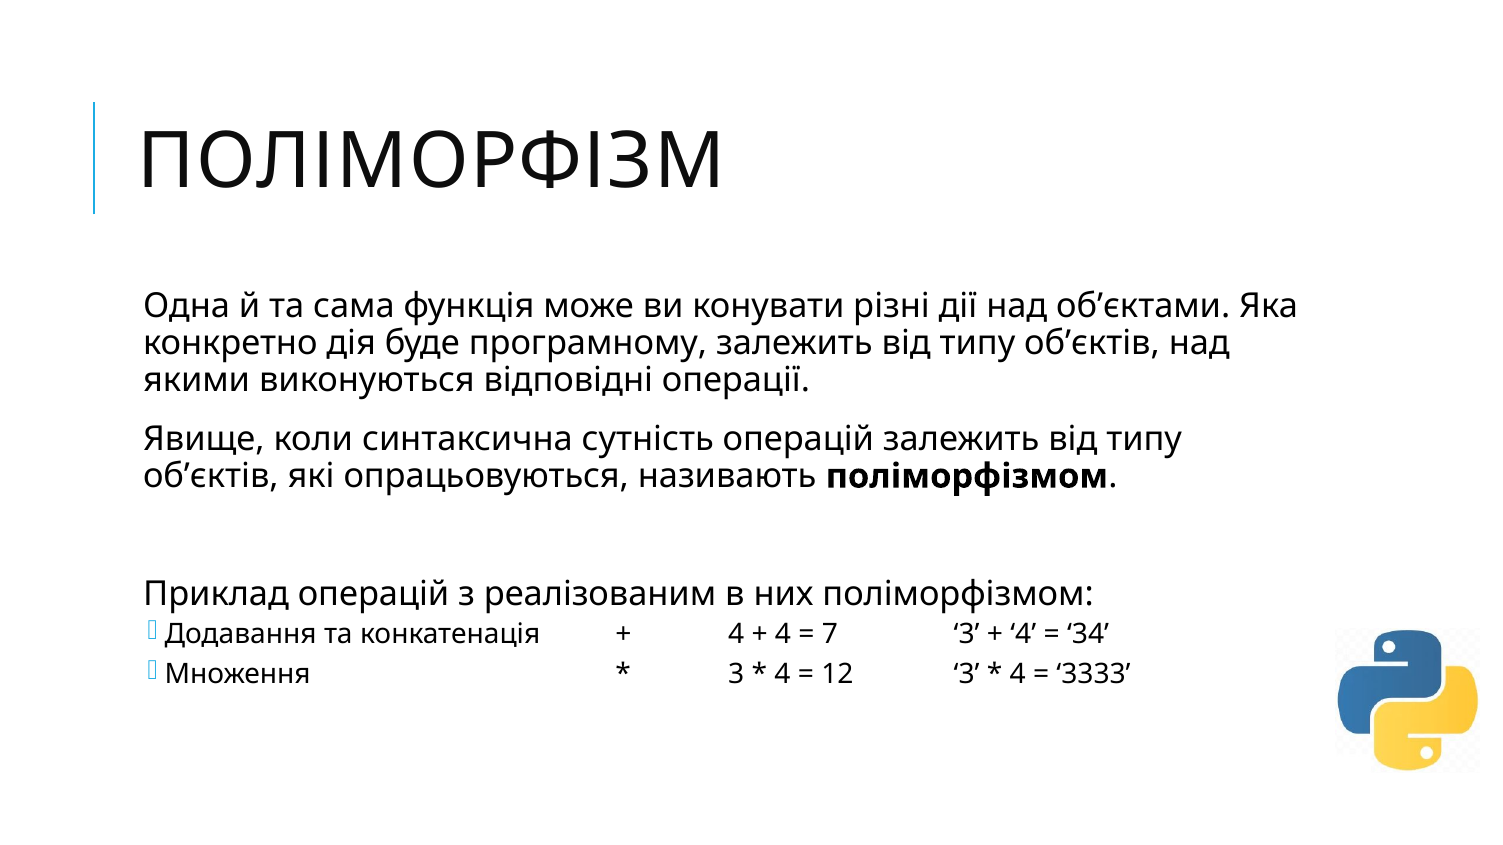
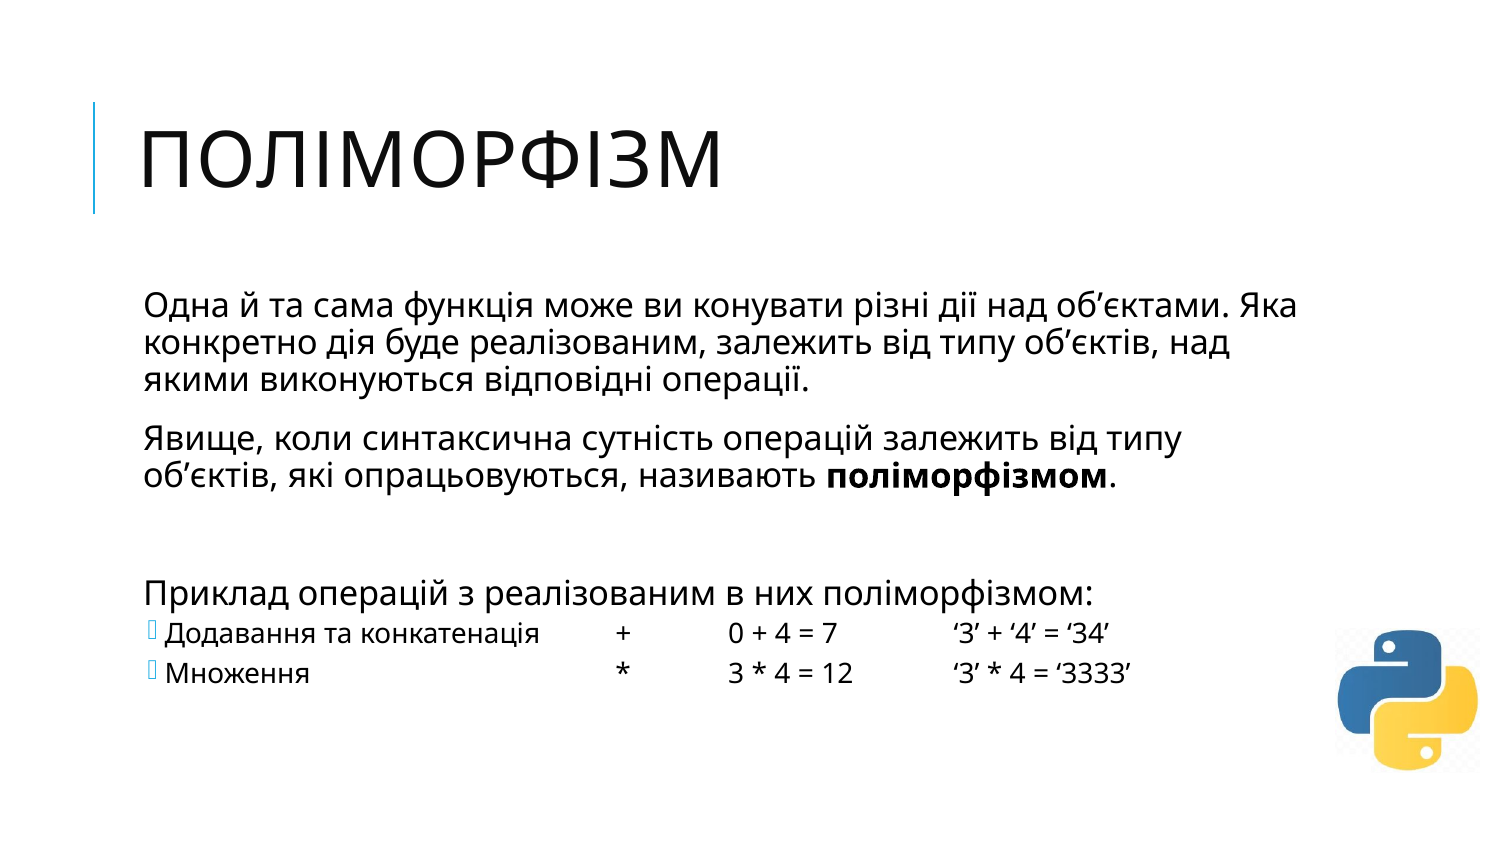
буде програмному: програмному -> реалізованим (588, 343)
4: 4 -> 0 (736, 635)
